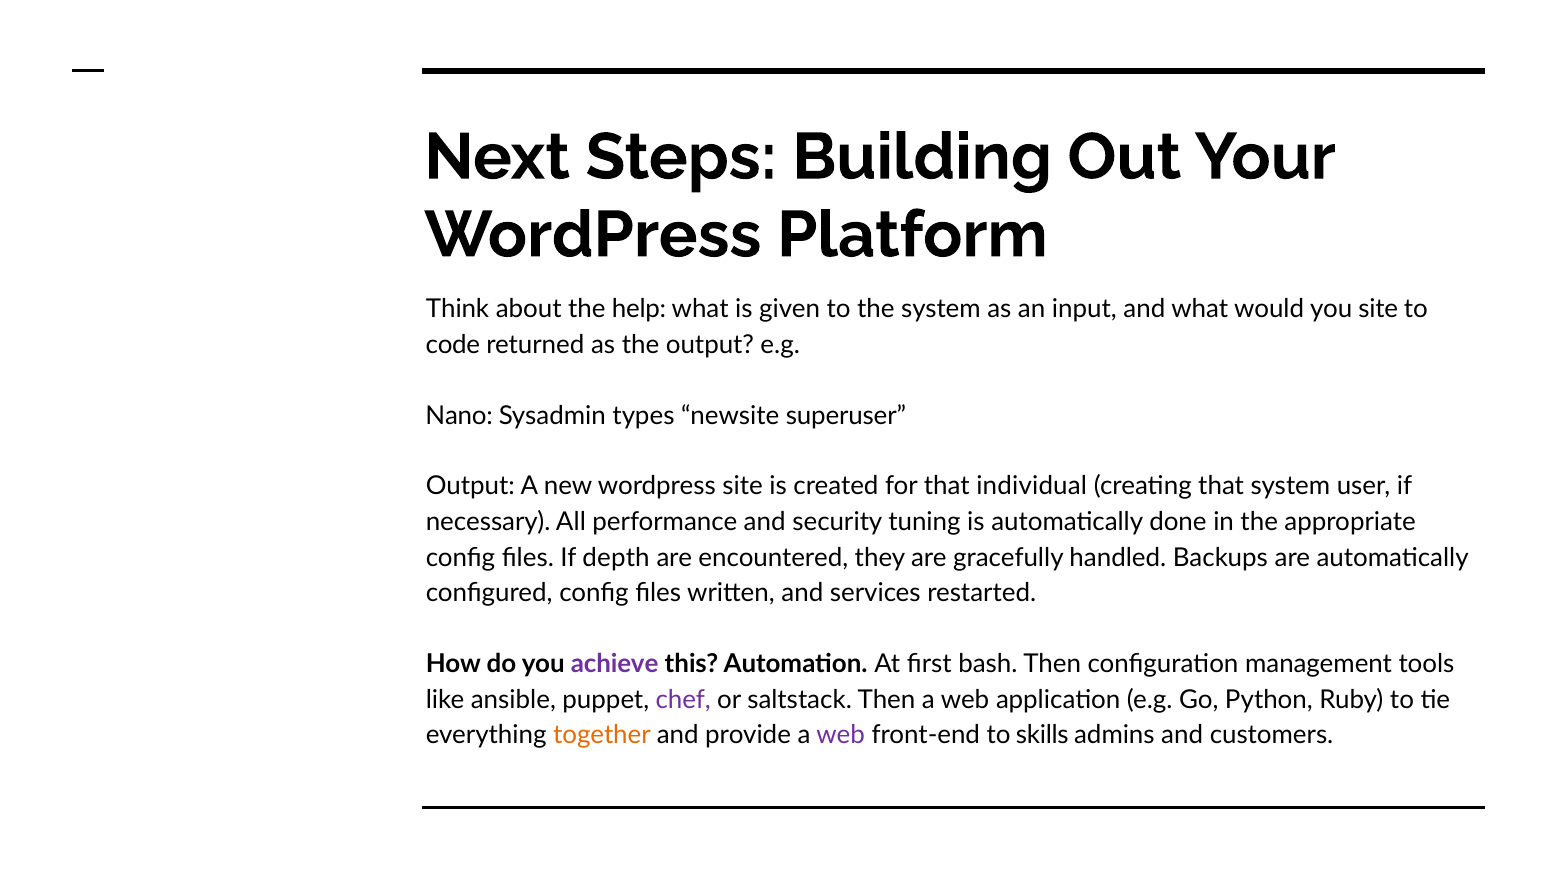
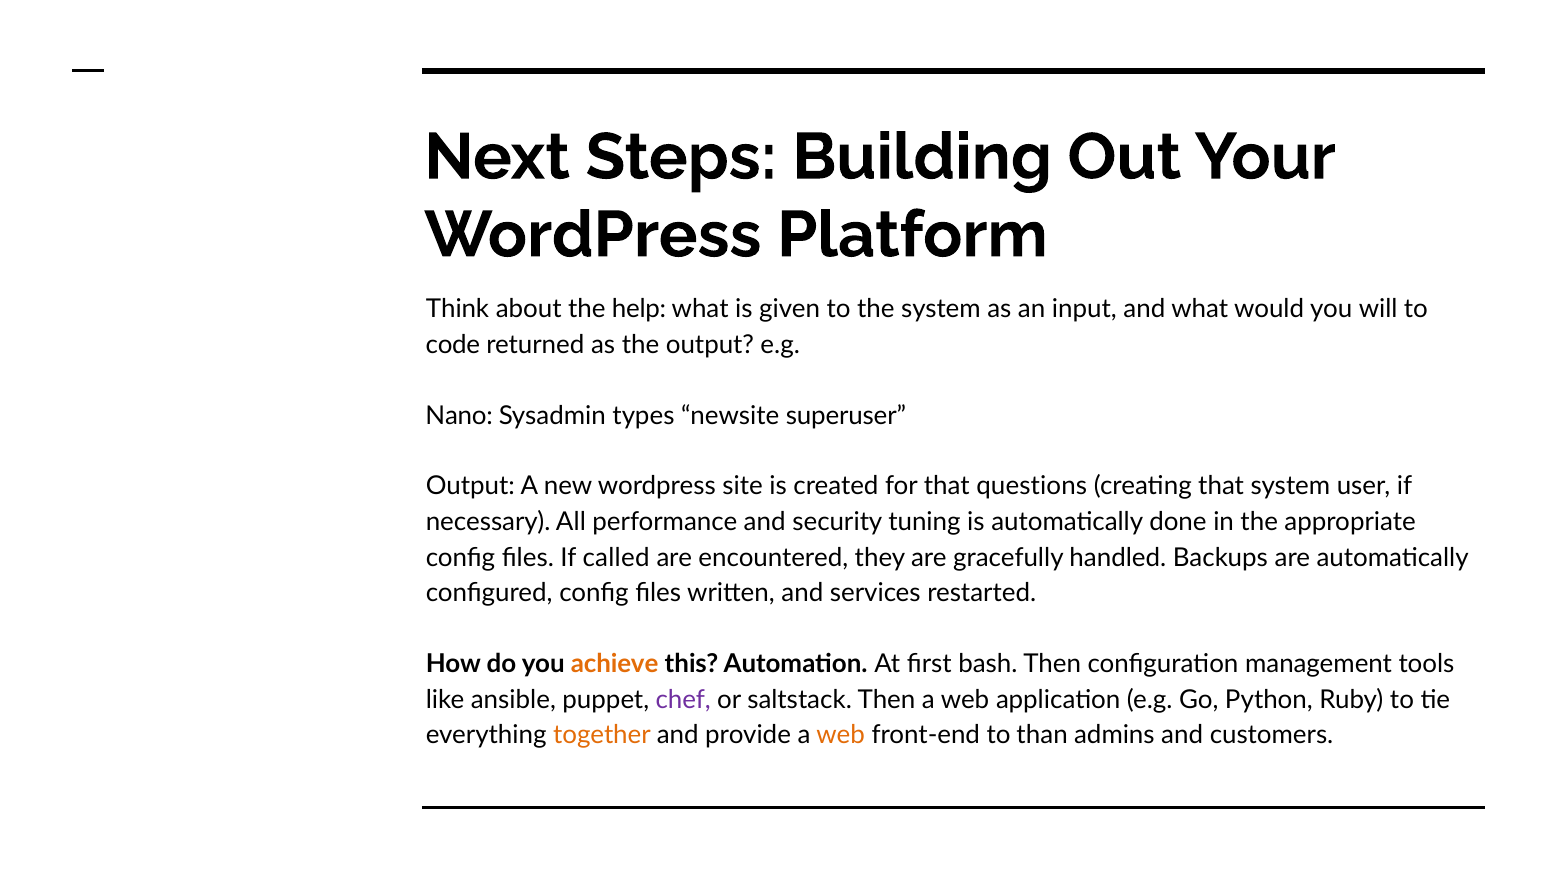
you site: site -> will (1378, 309)
individual: individual -> questions (1032, 486)
depth: depth -> called (616, 557)
achieve colour: purple -> orange (615, 664)
web colour: purple -> orange (841, 735)
skills: skills -> than (1042, 735)
